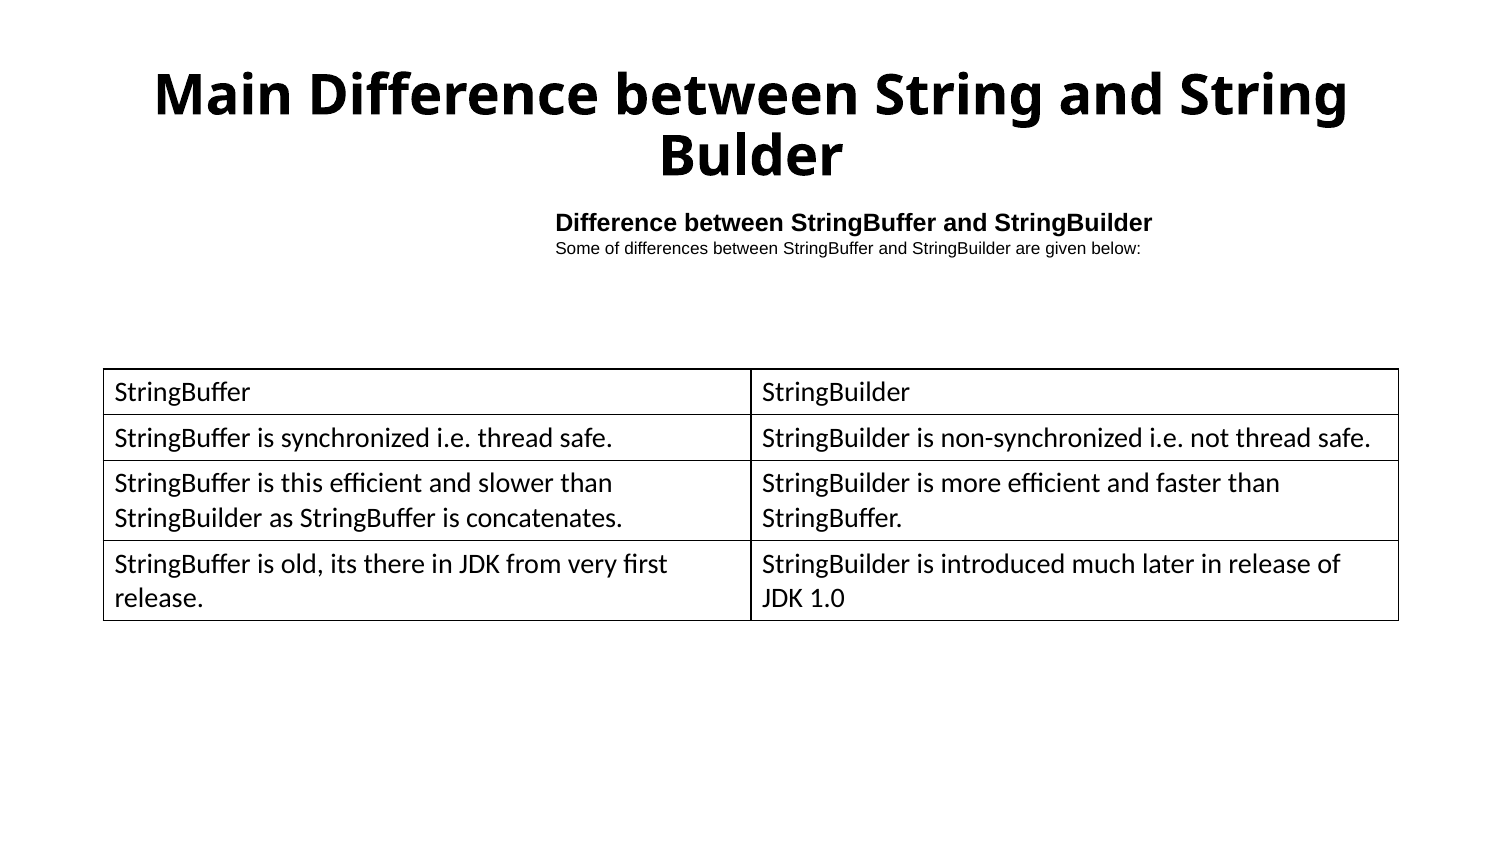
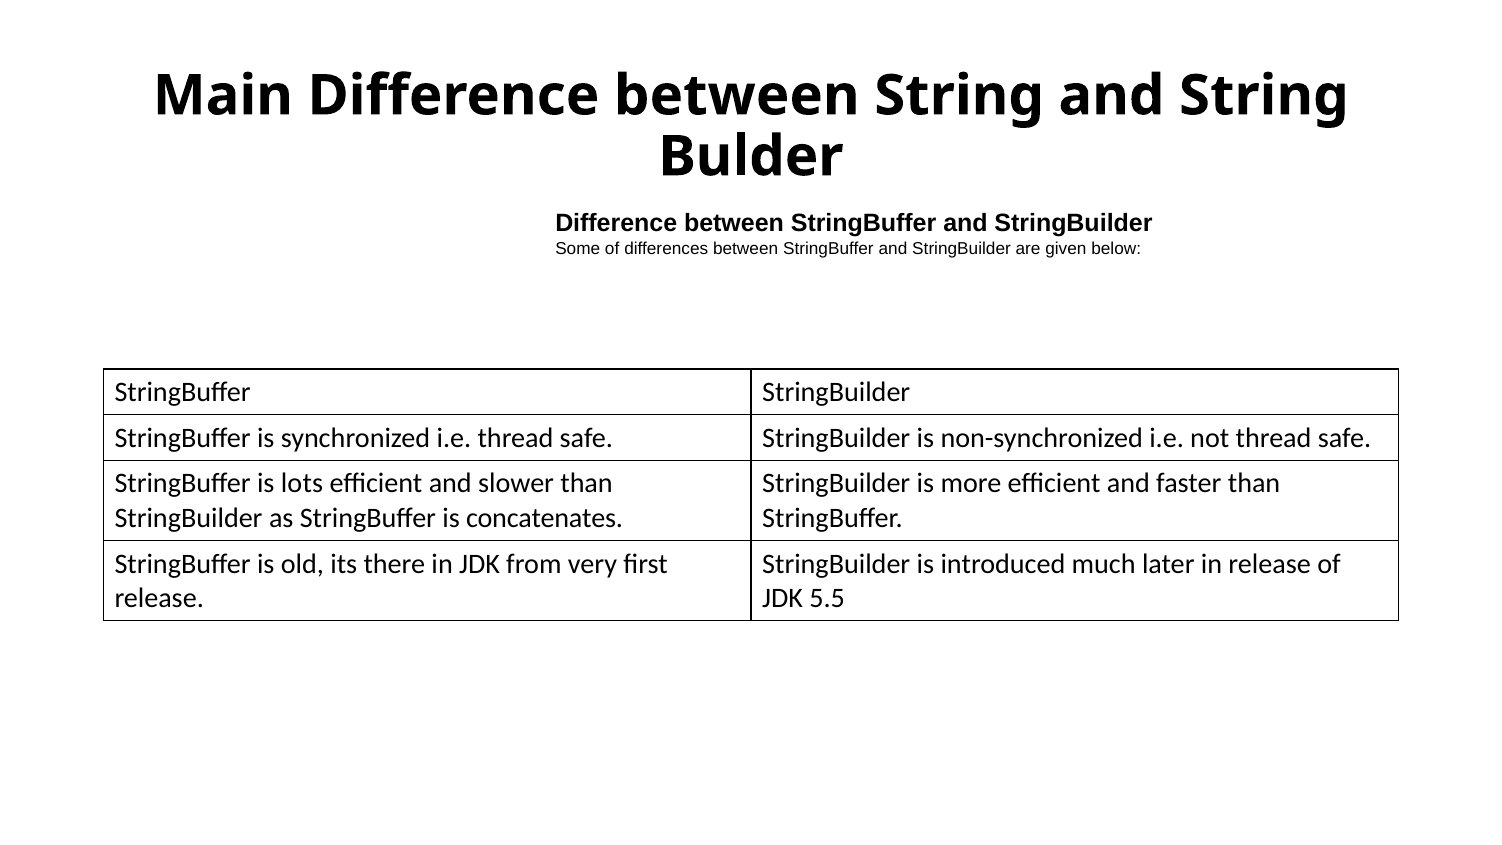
this: this -> lots (302, 484)
1.0: 1.0 -> 5.5 (827, 598)
